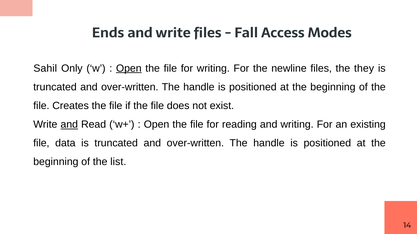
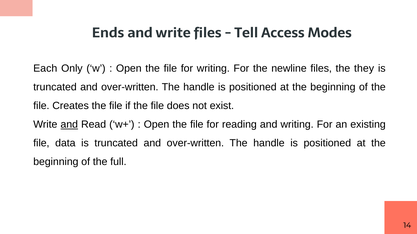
Fall: Fall -> Tell (246, 33)
Sahil: Sahil -> Each (45, 68)
Open underline: present -> none (129, 68)
list: list -> full (118, 162)
